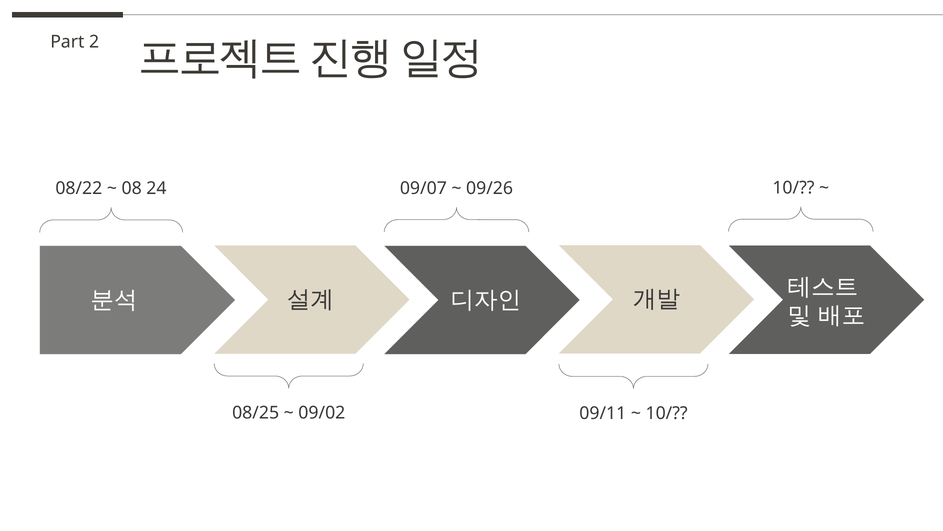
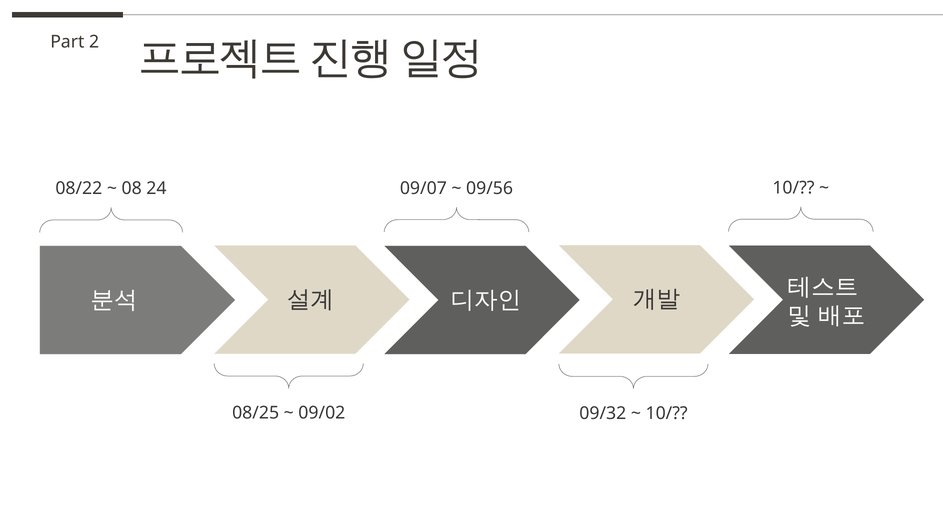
09/26: 09/26 -> 09/56 (490, 188)
09/11: 09/11 -> 09/32 (603, 413)
